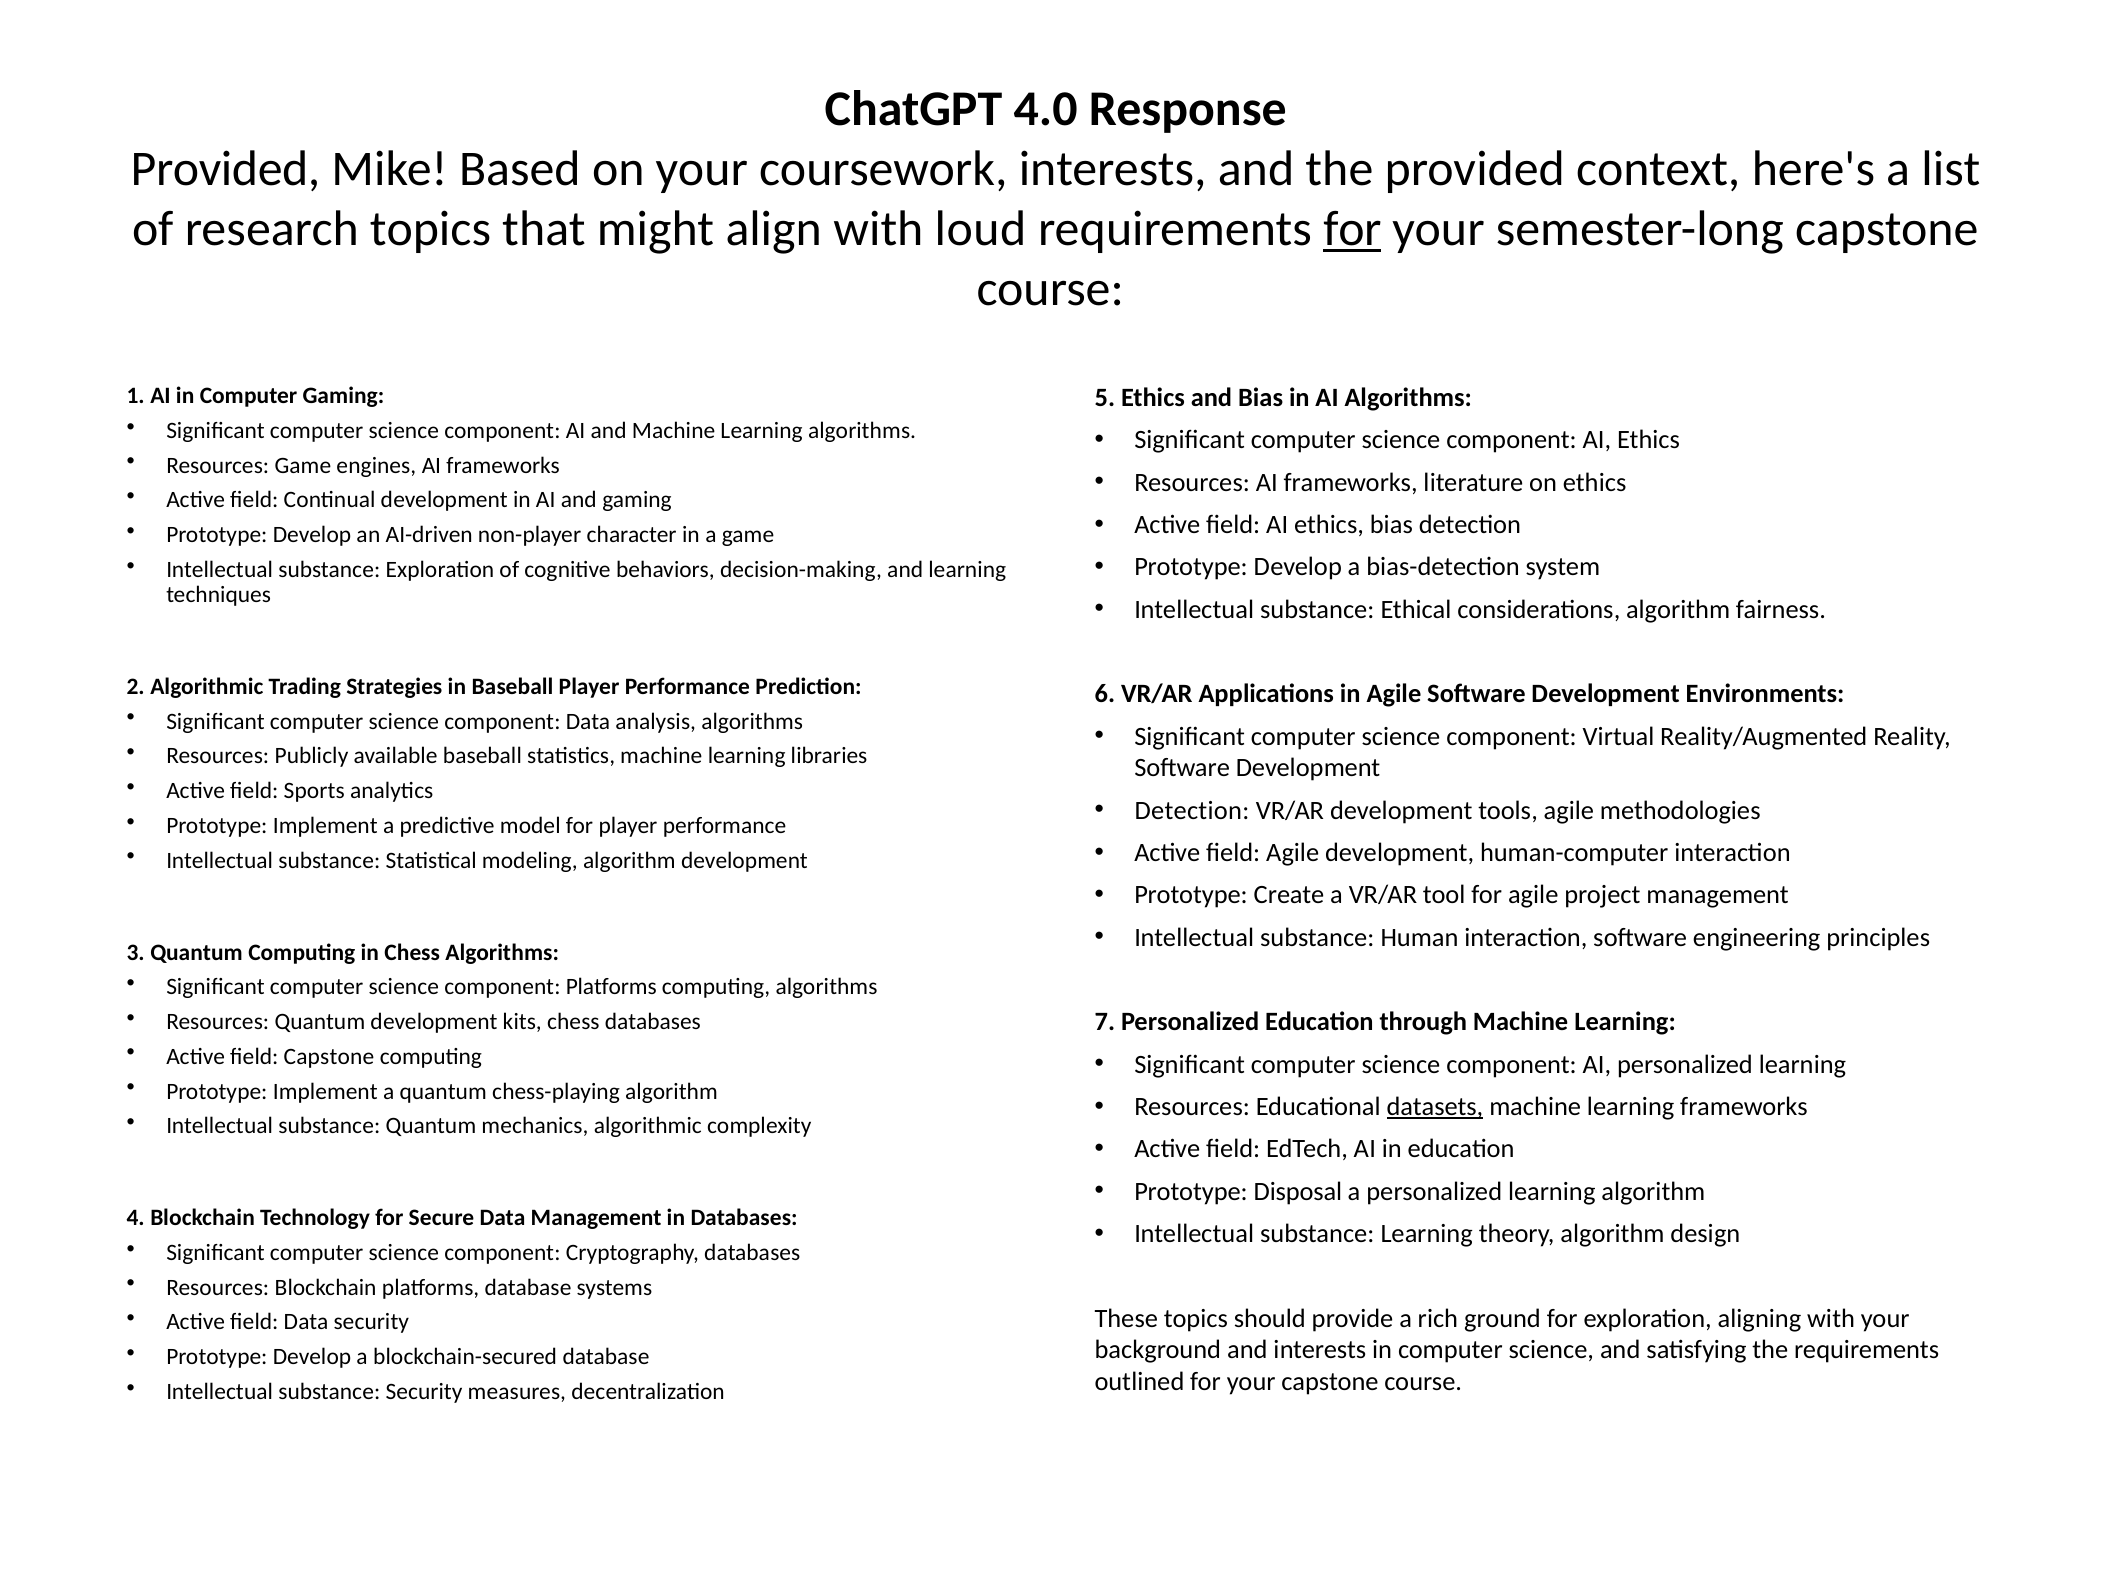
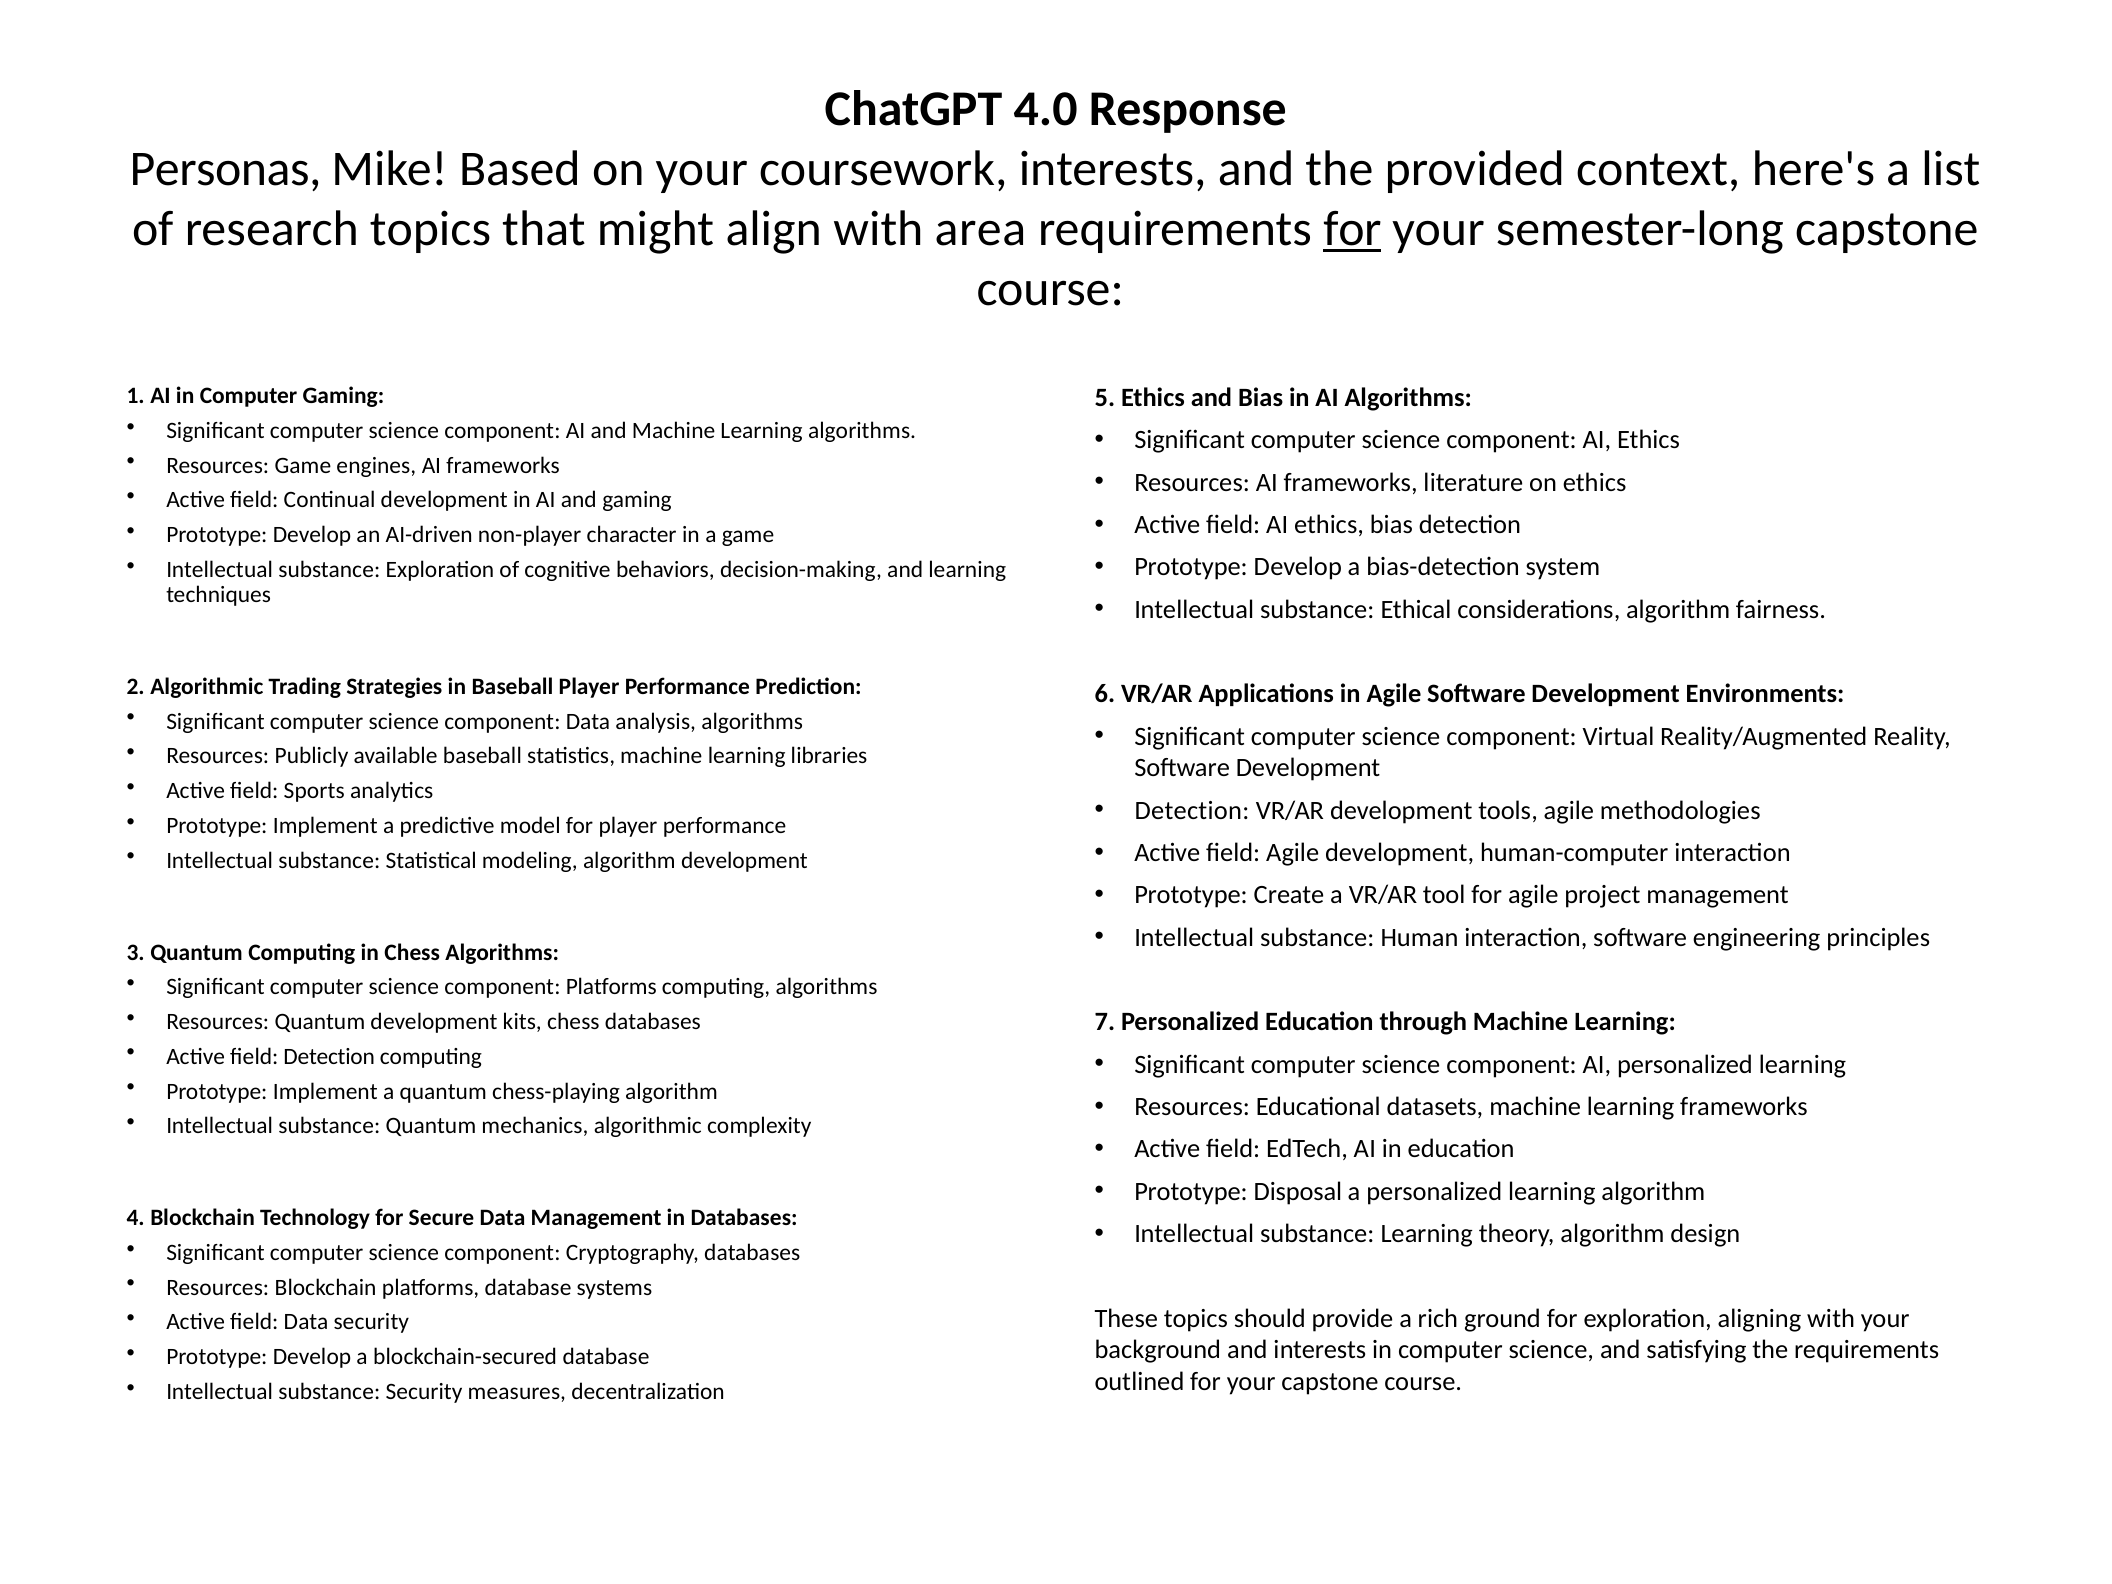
Provided: Provided -> Personas (226, 169)
loud: loud -> area (980, 229)
field Capstone: Capstone -> Detection (329, 1057)
datasets underline: present -> none (1435, 1107)
